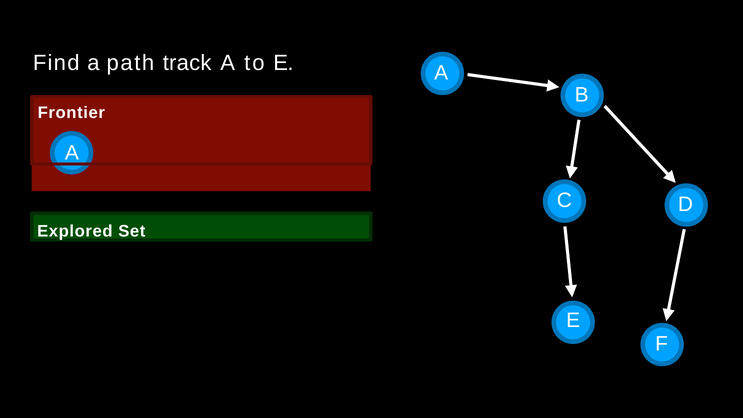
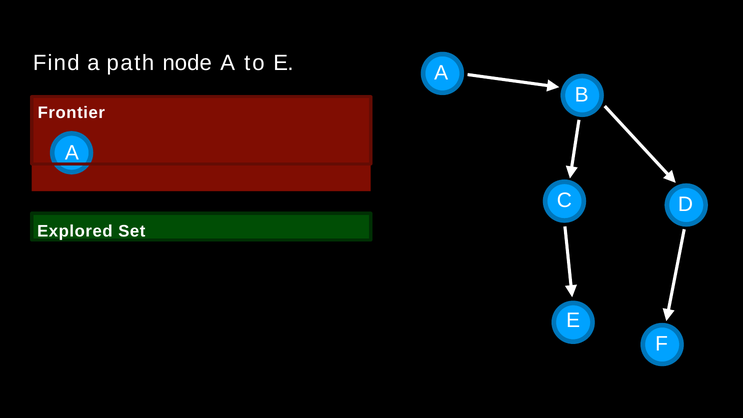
track: track -> node (187, 63)
